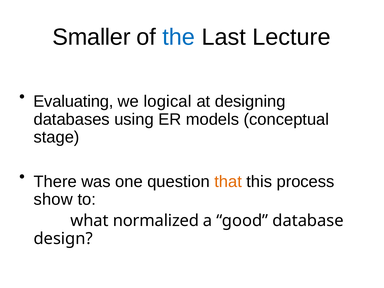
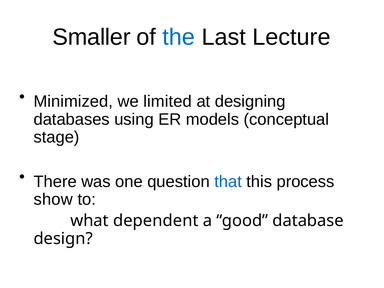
Evaluating: Evaluating -> Minimized (73, 101)
logical: logical -> limited (168, 101)
that colour: orange -> blue (228, 182)
normalized: normalized -> dependent (156, 221)
